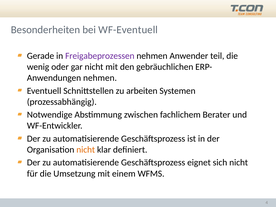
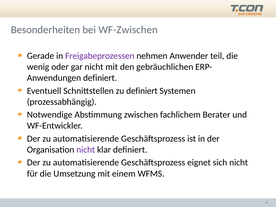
WF-Eventuell: WF-Eventuell -> WF-Zwischen (128, 30)
nehmen: nehmen -> definiert (100, 78)
zu arbeiten: arbeiten -> definiert (142, 91)
nicht colour: orange -> purple (86, 150)
